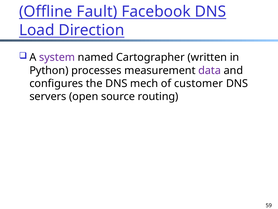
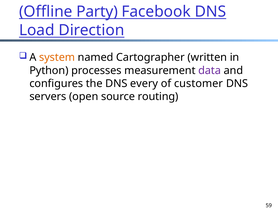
Fault: Fault -> Party (97, 12)
system colour: purple -> orange (57, 57)
mech: mech -> every (144, 83)
